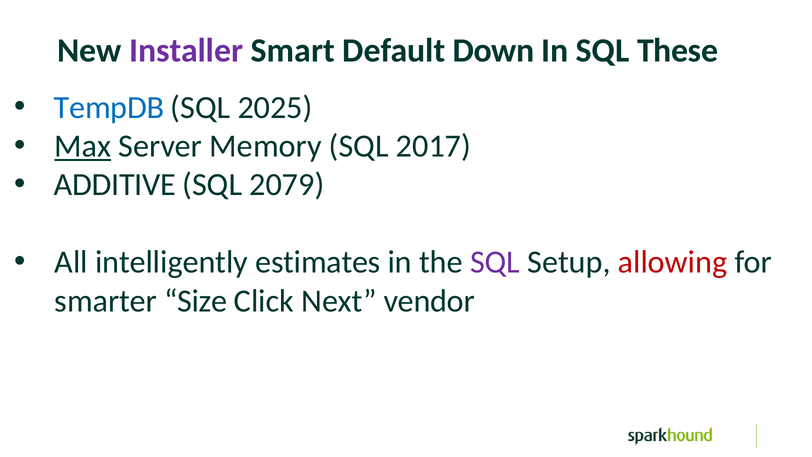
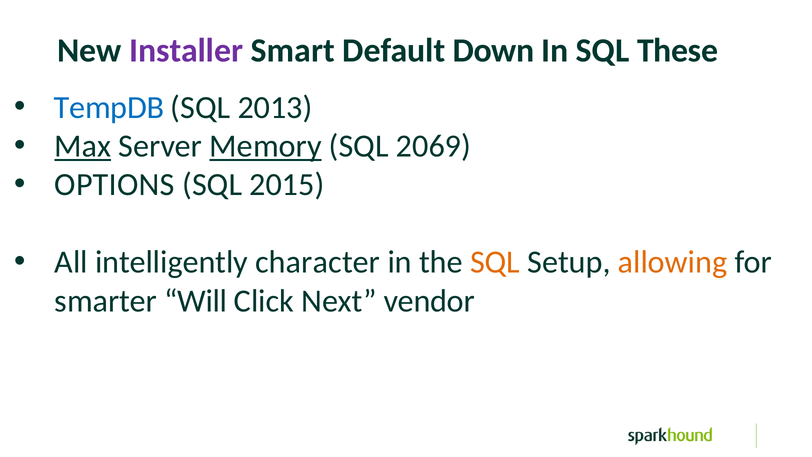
2025: 2025 -> 2013 (275, 107)
Memory underline: none -> present (265, 146)
2017: 2017 -> 2069 (433, 146)
ADDITIVE: ADDITIVE -> OPTIONS (115, 185)
2079: 2079 -> 2015 (287, 185)
estimates: estimates -> character (318, 262)
SQL colour: purple -> orange (495, 262)
allowing colour: red -> orange (673, 262)
Size: Size -> Will (196, 301)
